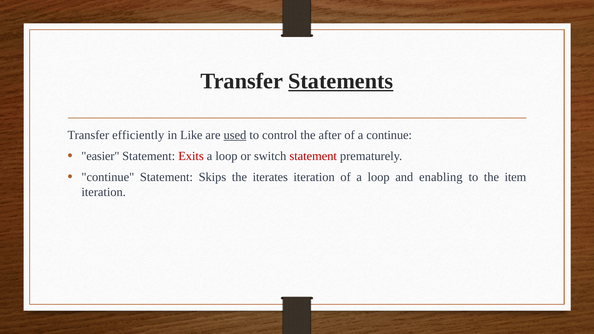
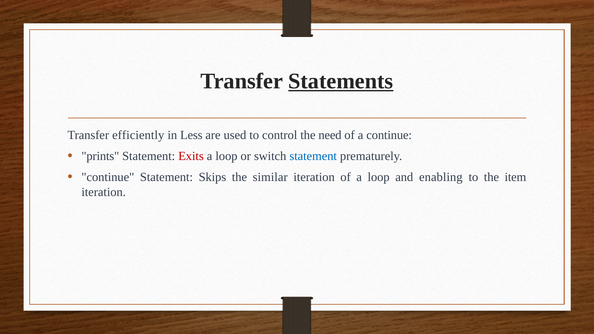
Like: Like -> Less (191, 135)
used underline: present -> none (235, 135)
after: after -> need (330, 135)
easier: easier -> prints (100, 156)
statement colour: red -> blue (313, 156)
iterates: iterates -> similar (270, 177)
